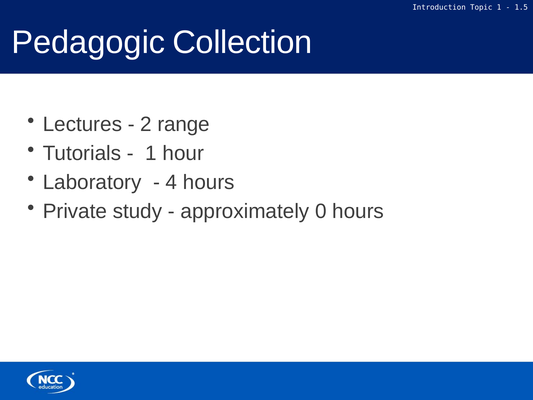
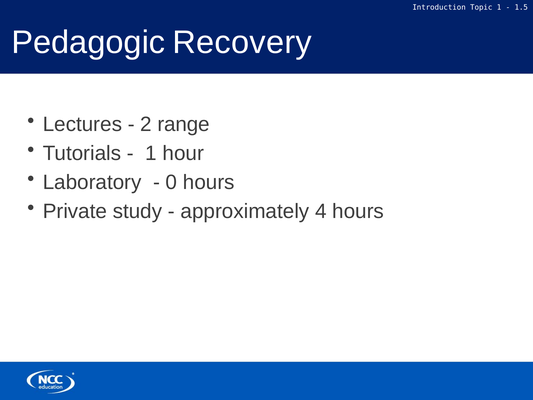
Collection: Collection -> Recovery (242, 42)
4: 4 -> 0 (171, 182)
0: 0 -> 4 (321, 211)
